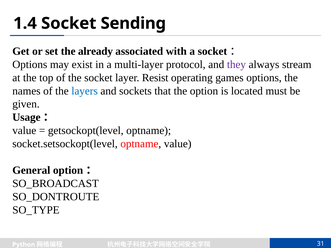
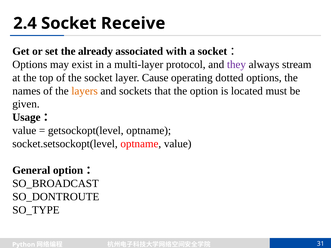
1.4: 1.4 -> 2.4 (25, 23)
Sending: Sending -> Receive (133, 23)
Resist: Resist -> Cause (155, 78)
games: games -> dotted (229, 78)
layers colour: blue -> orange (85, 91)
